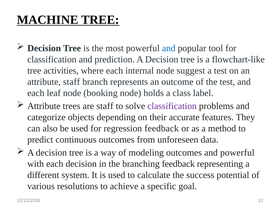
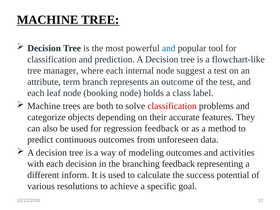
activities: activities -> manager (61, 71)
attribute staff: staff -> term (72, 82)
Attribute: Attribute -> Machine (44, 106)
are staff: staff -> both (105, 106)
classification colour: purple -> red (172, 106)
and powerful: powerful -> activities (237, 153)
system: system -> inform (75, 175)
